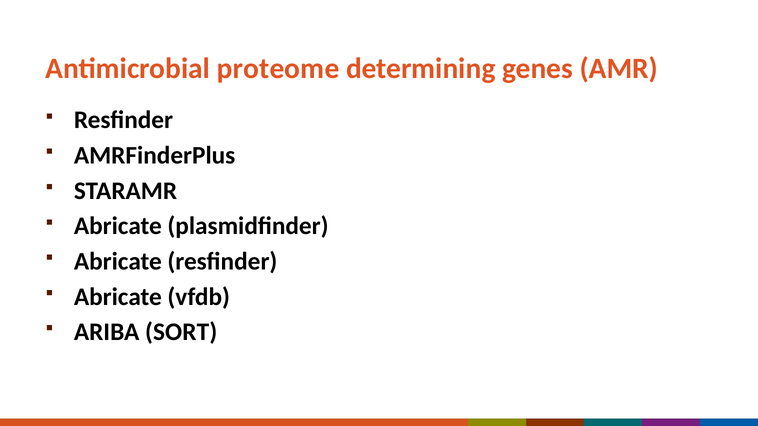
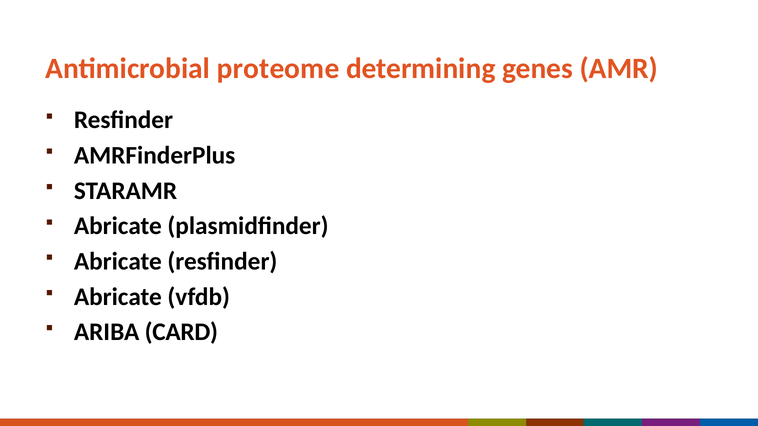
SORT: SORT -> CARD (181, 332)
